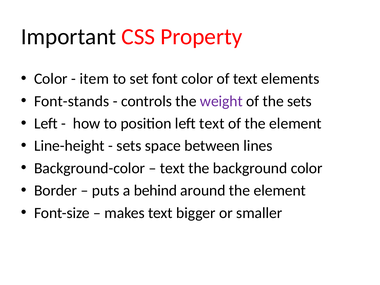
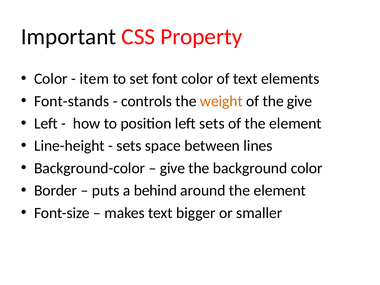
weight colour: purple -> orange (221, 101)
the sets: sets -> give (300, 101)
left text: text -> sets (212, 123)
text: text -> give (172, 168)
